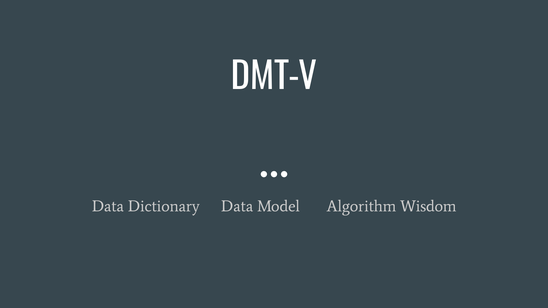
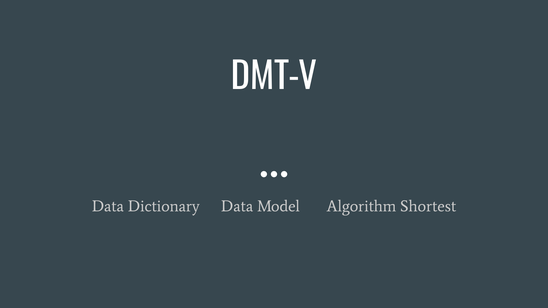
Wisdom: Wisdom -> Shortest (428, 206)
